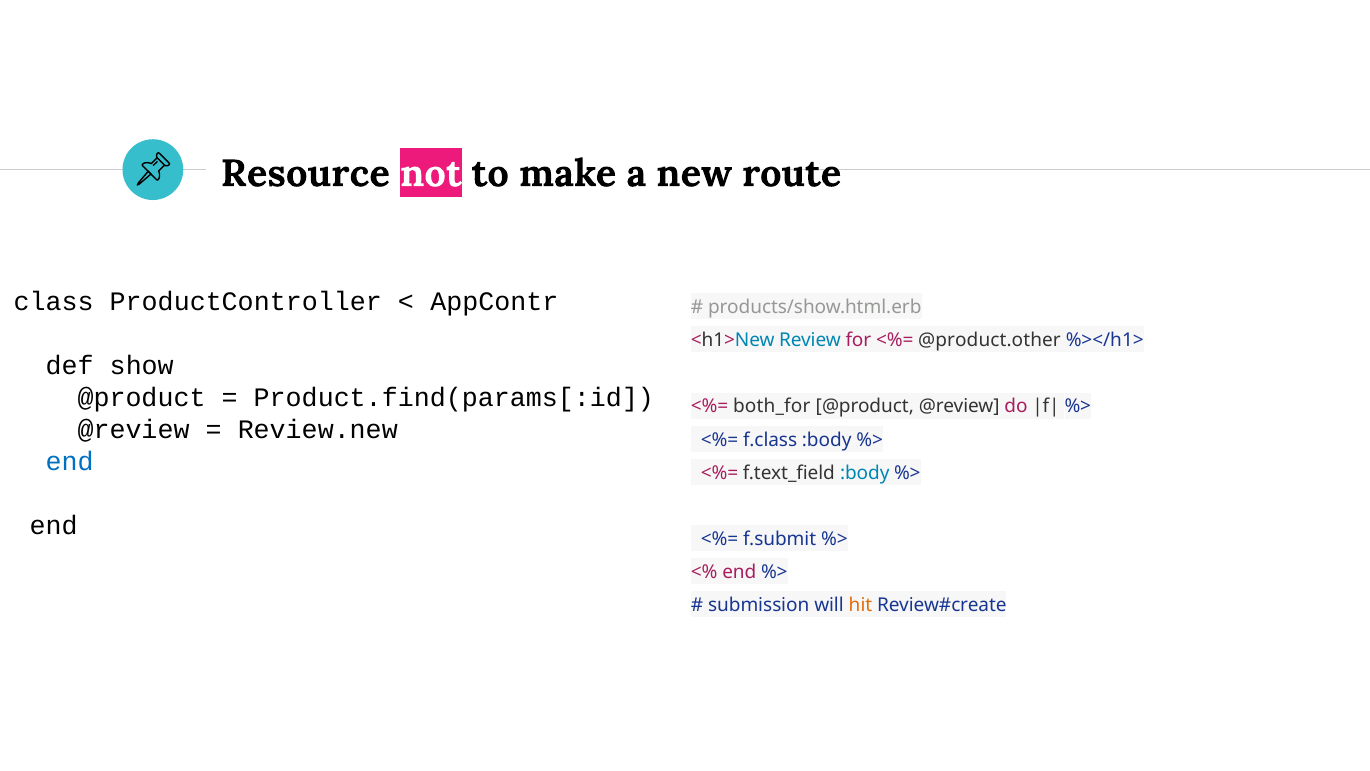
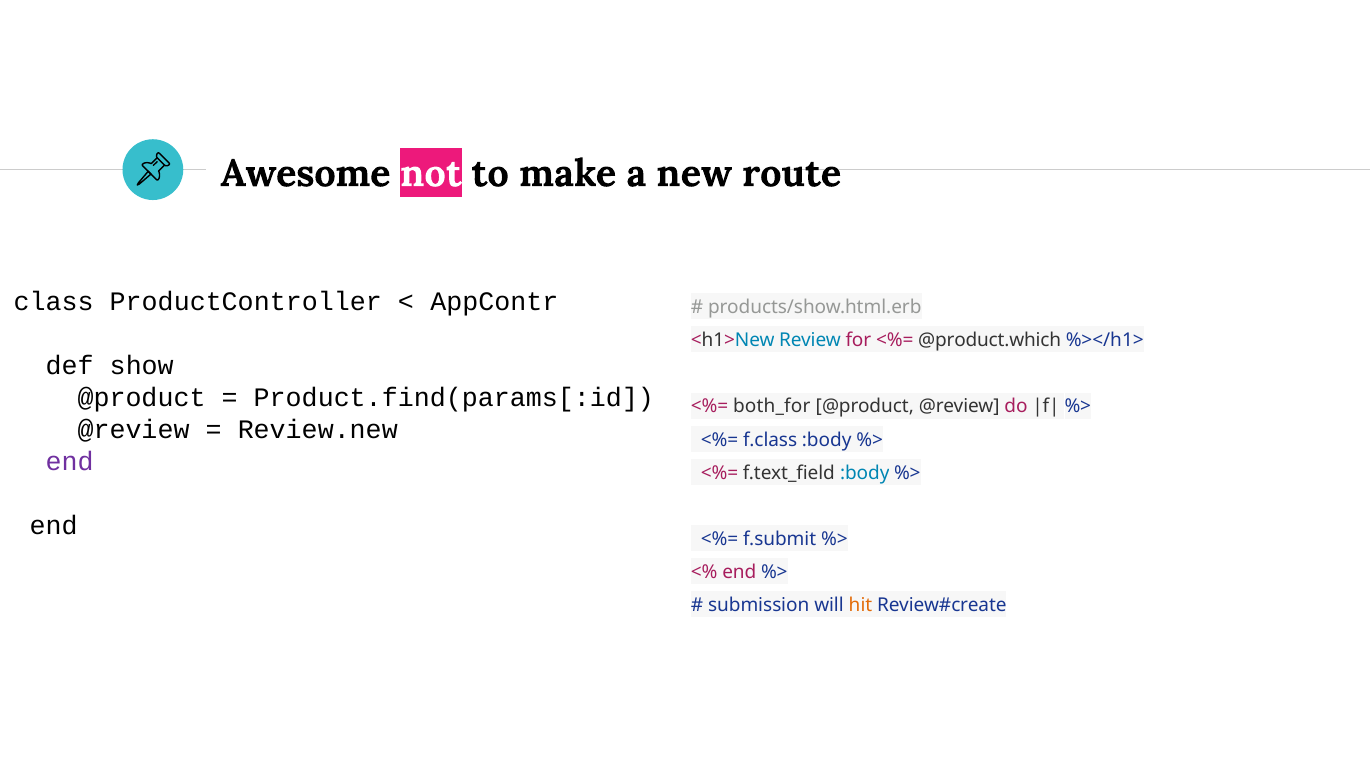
Resource: Resource -> Awesome (306, 174)
@product.other: @product.other -> @product.which (990, 340)
end colour: blue -> purple (70, 462)
